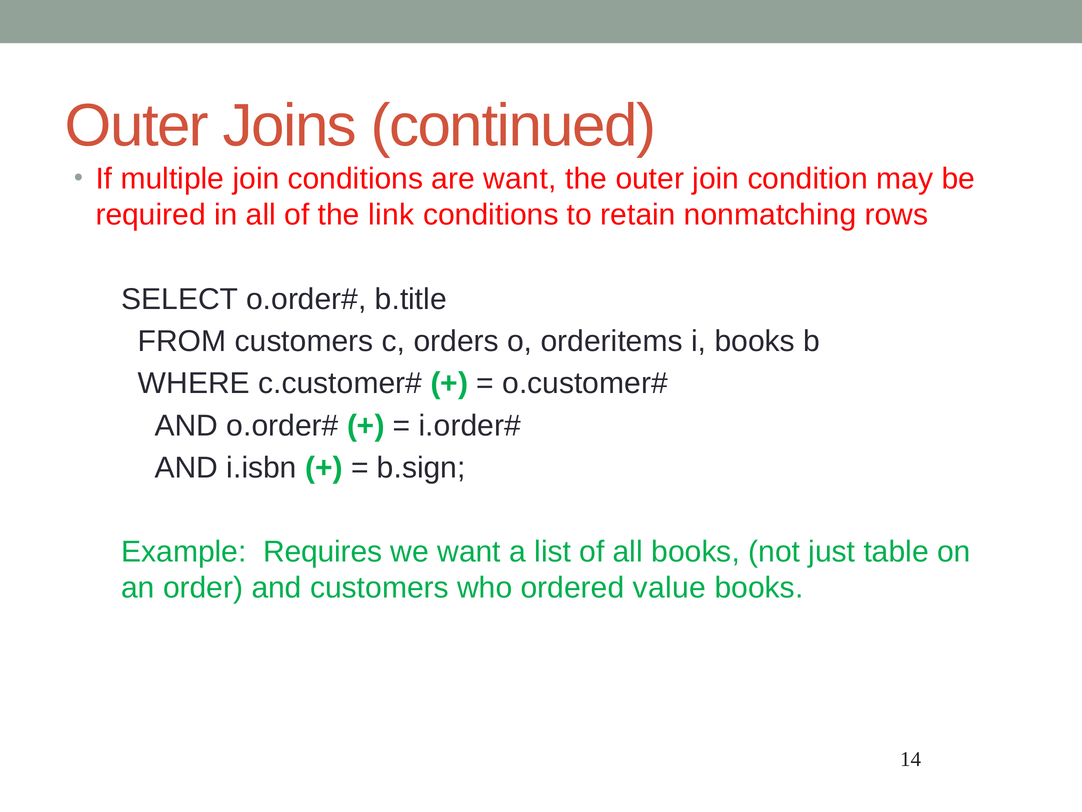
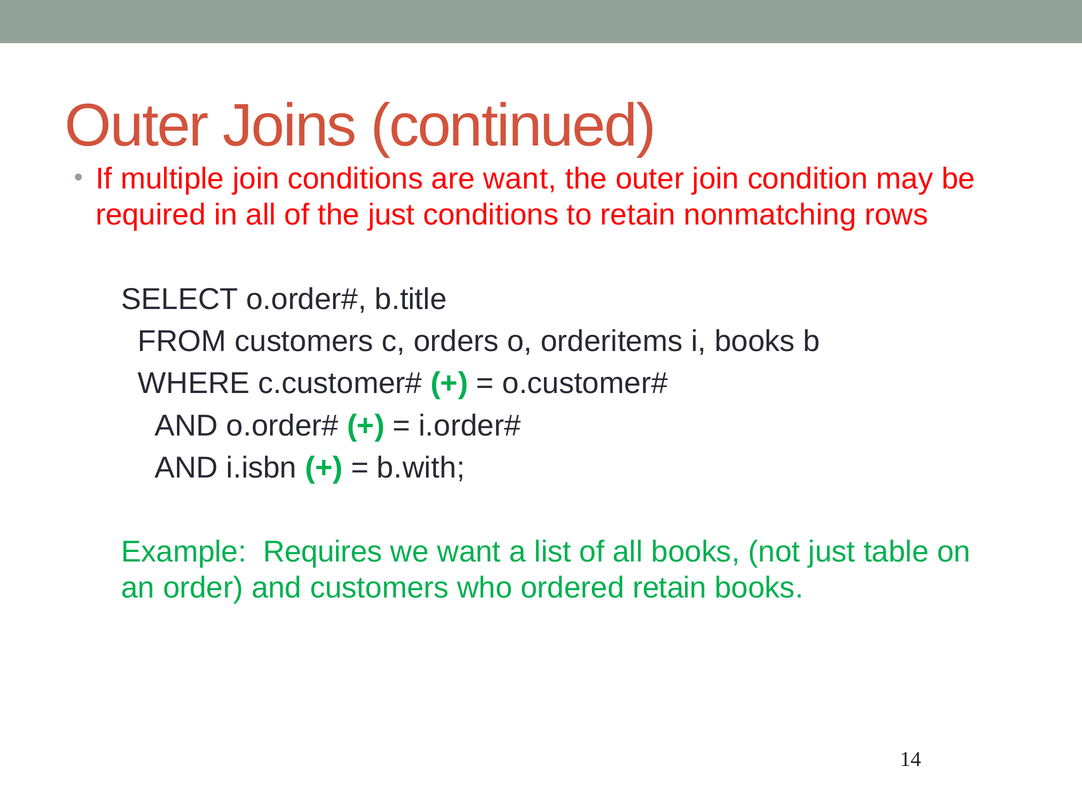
the link: link -> just (391, 215)
b.sign: b.sign -> b.with (421, 467)
ordered value: value -> retain (670, 588)
